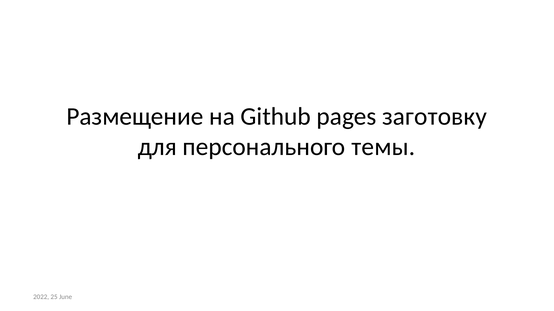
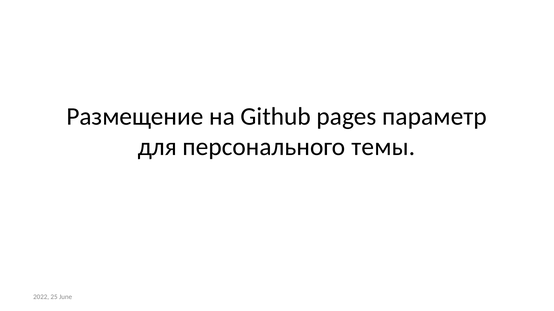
заготовку: заготовку -> параметр (434, 117)
